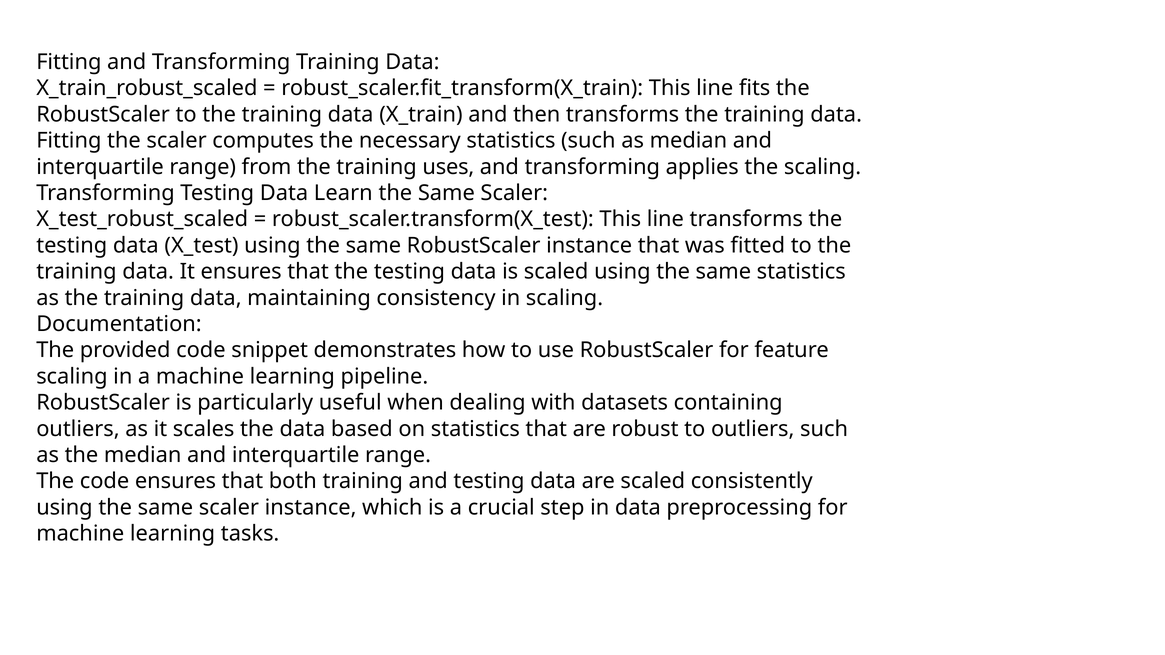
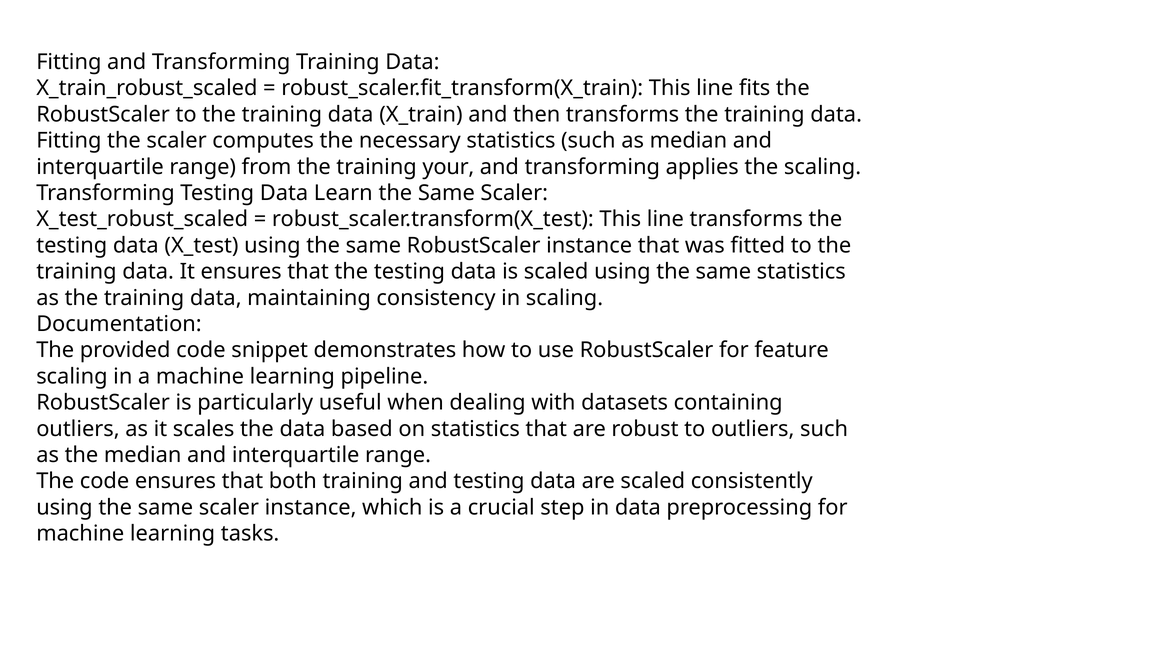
uses: uses -> your (448, 167)
